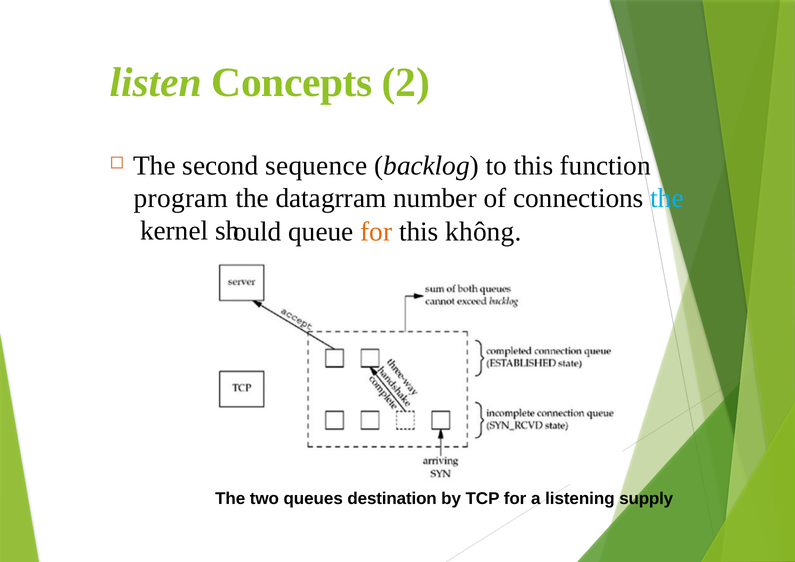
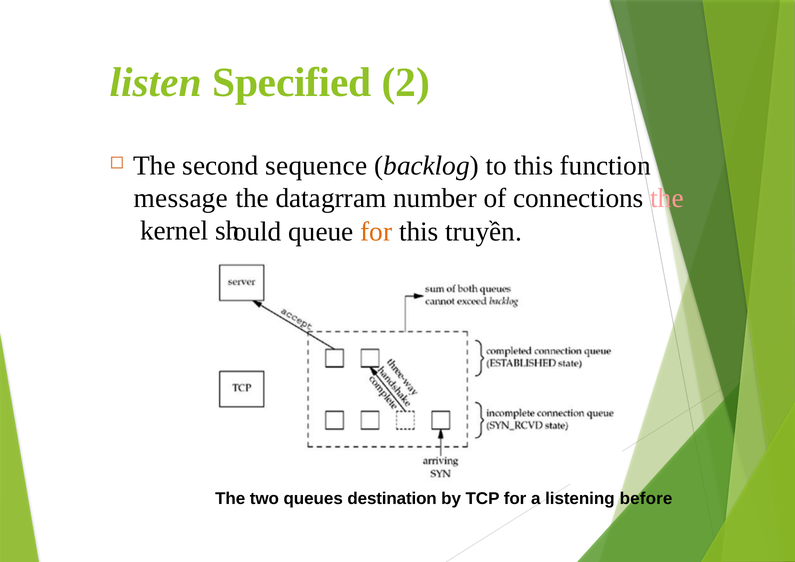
Concepts: Concepts -> Specified (292, 83)
program: program -> message (181, 198)
the colour: light blue -> pink (667, 198)
không: không -> truyền (484, 232)
supply: supply -> before (646, 498)
